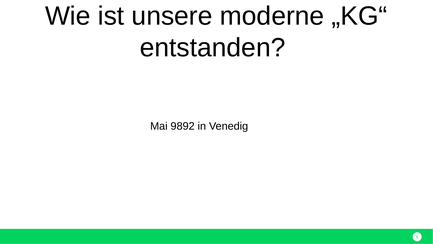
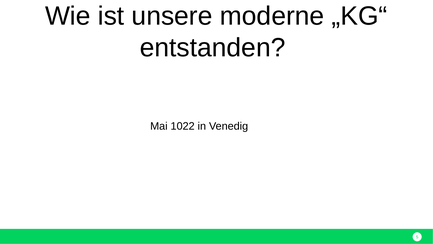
9892: 9892 -> 1022 (183, 126)
